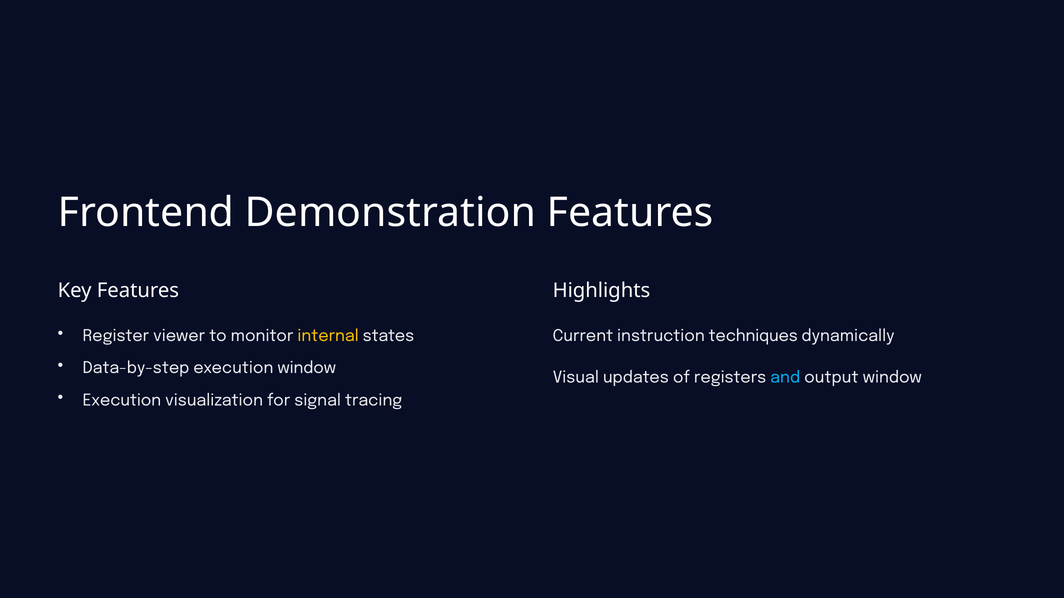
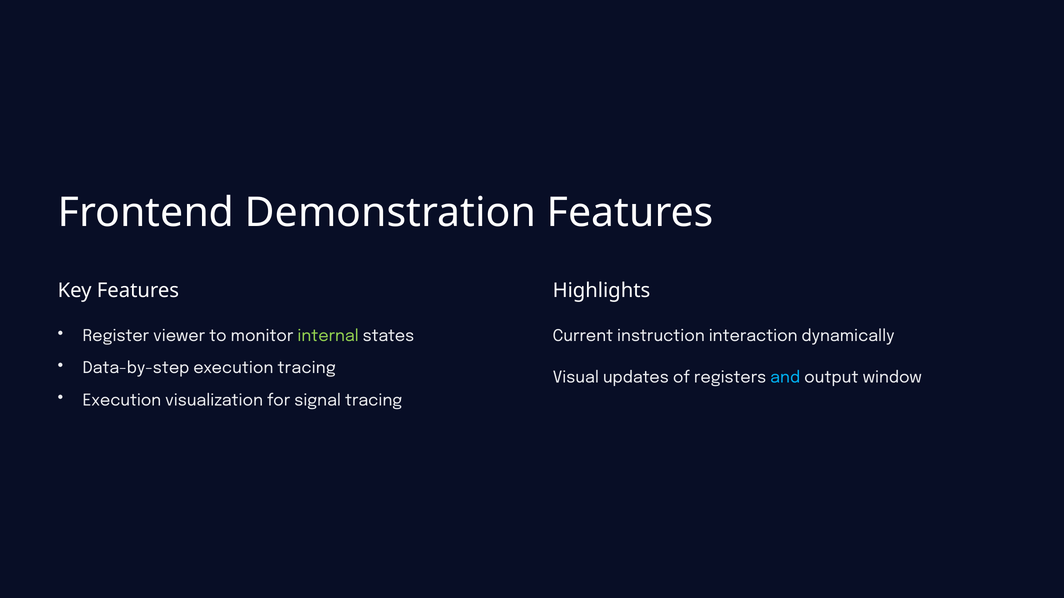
internal colour: yellow -> light green (328, 336)
techniques: techniques -> interaction (753, 336)
execution window: window -> tracing (307, 368)
